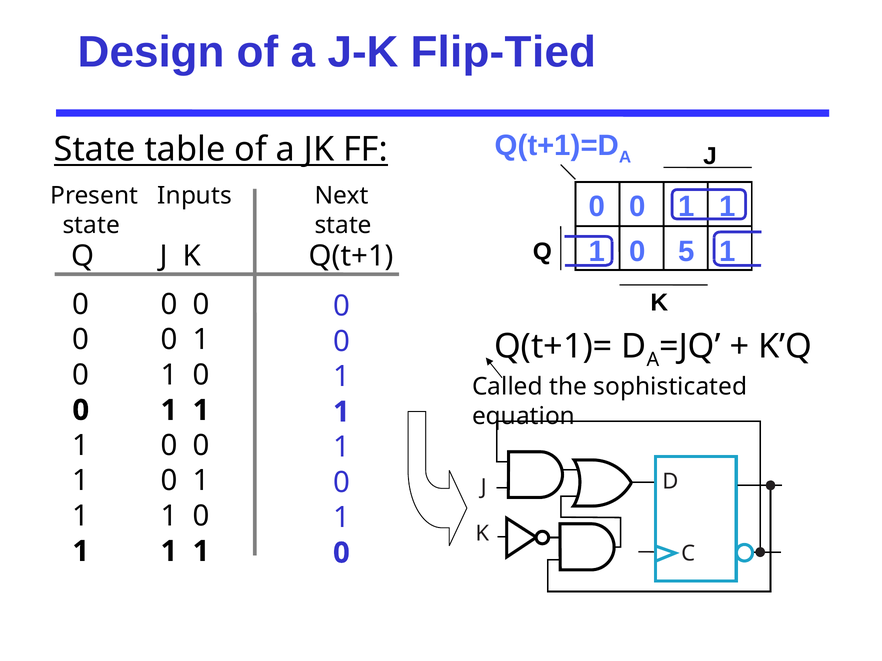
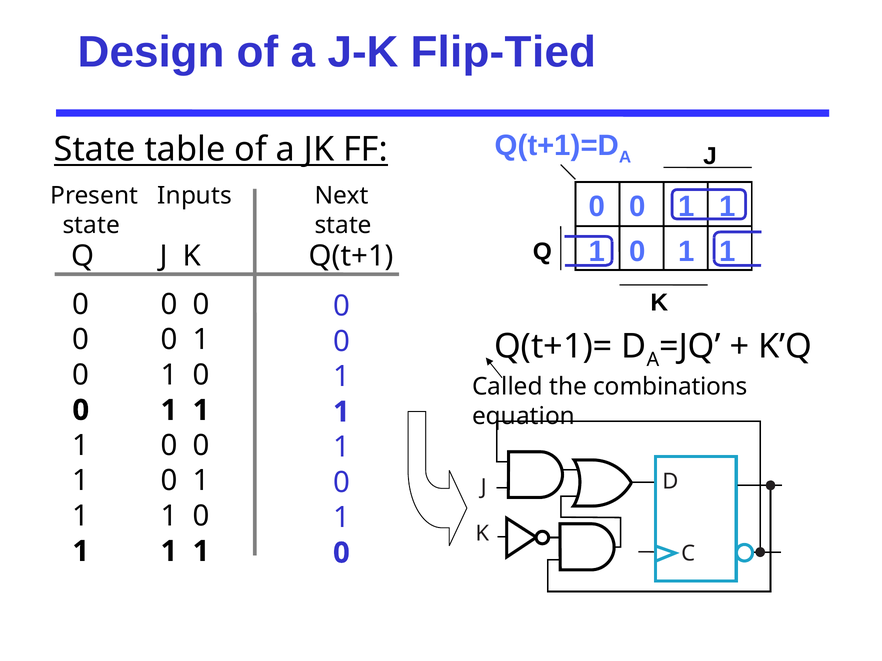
5: 5 -> 1 (687, 252)
sophisticated: sophisticated -> combinations (670, 387)
